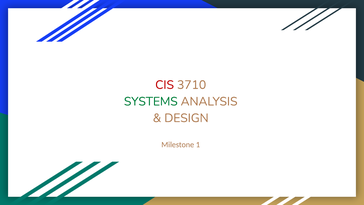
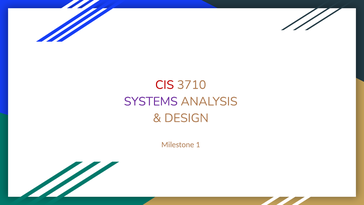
SYSTEMS colour: green -> purple (151, 101)
